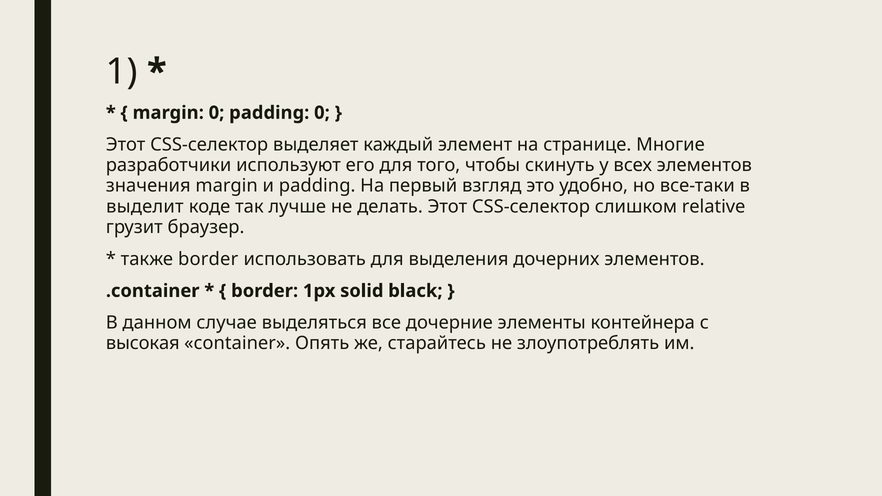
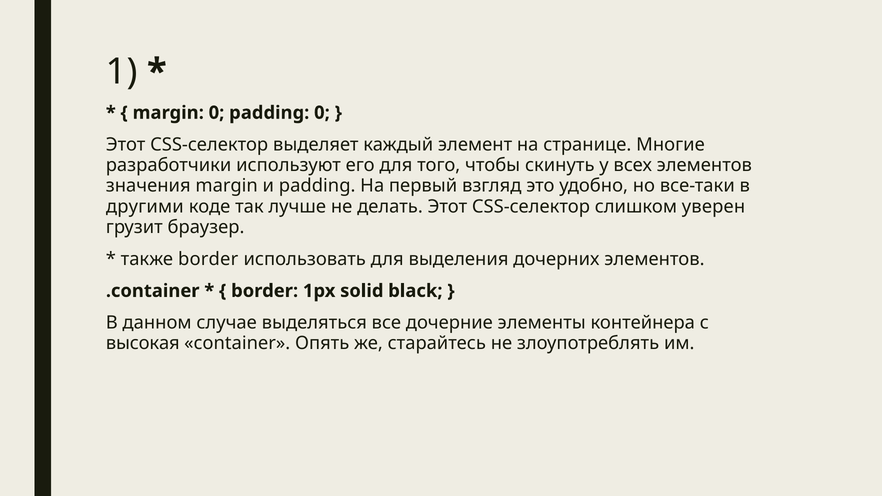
выделит: выделит -> другими (145, 207)
relative: relative -> уверен (713, 207)
